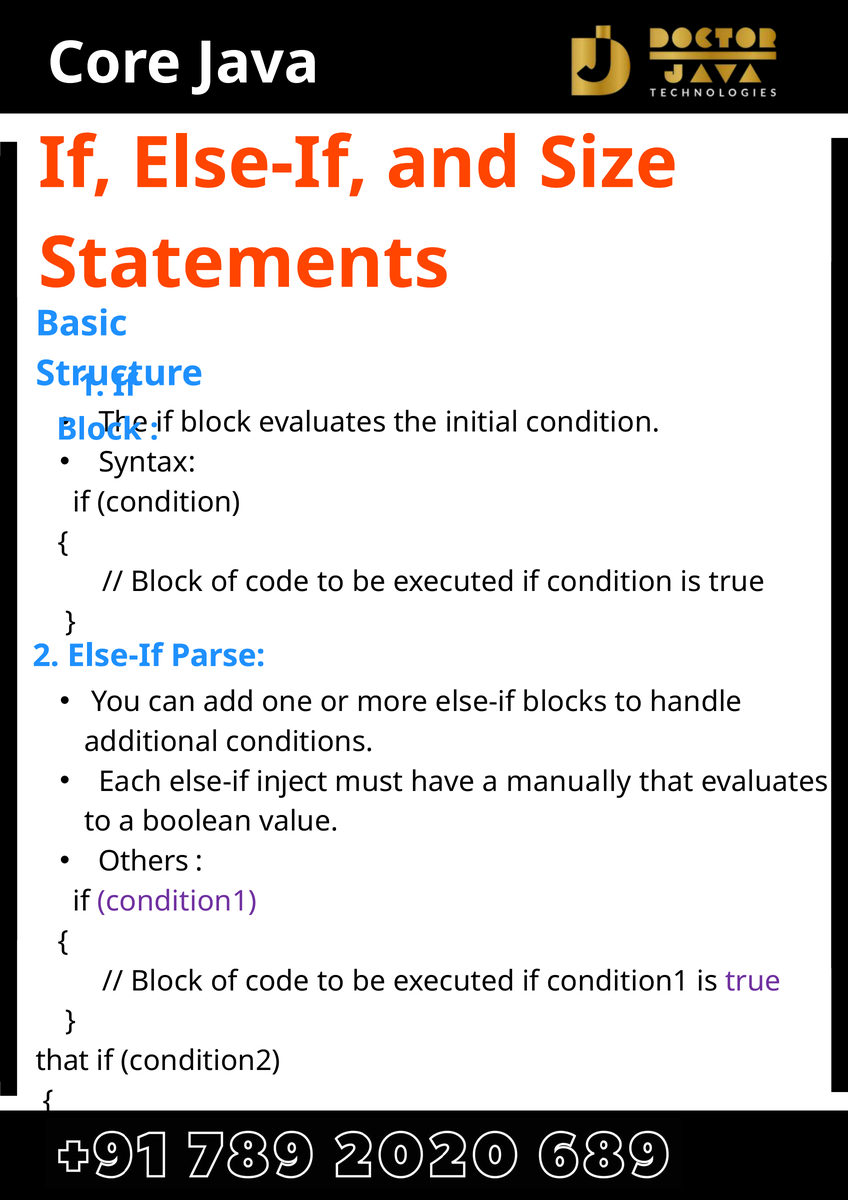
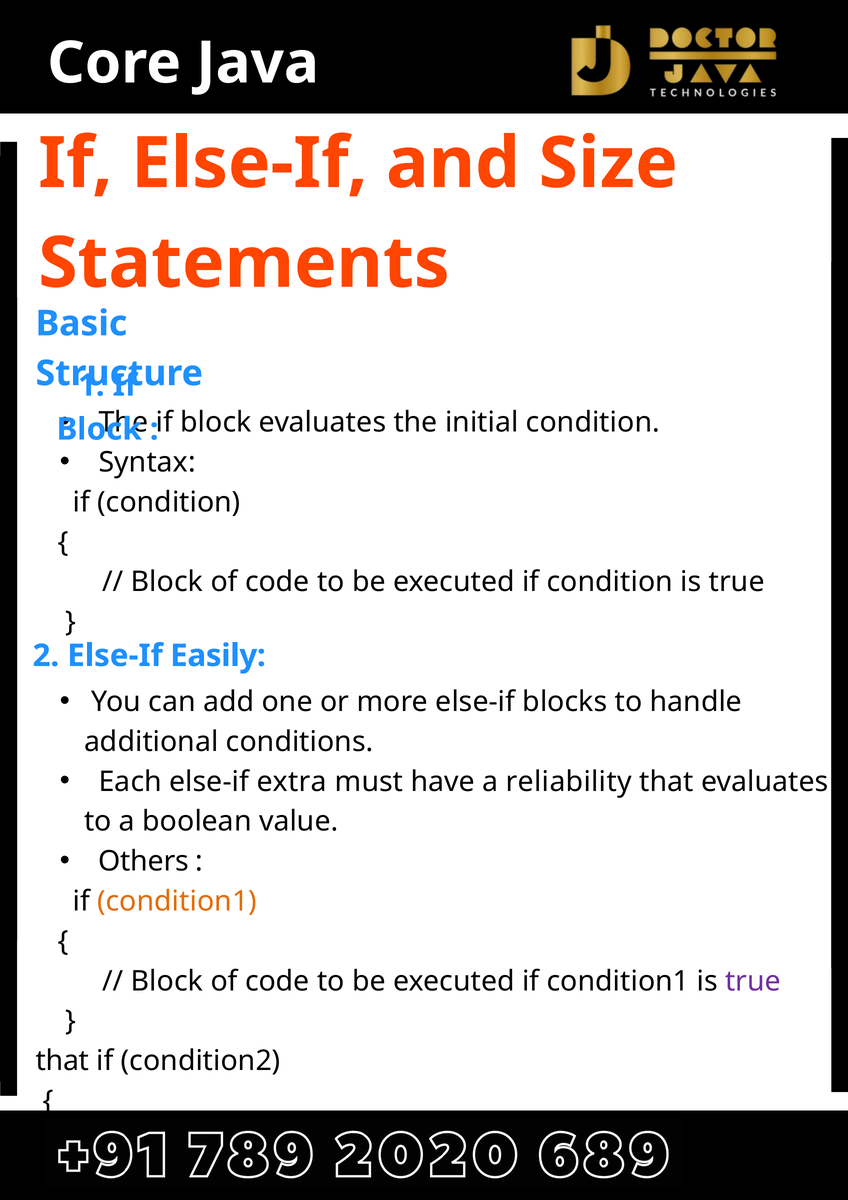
Parse: Parse -> Easily (218, 656)
inject: inject -> extra (292, 782)
manually: manually -> reliability (569, 782)
condition1 colour: purple -> orange (177, 901)
